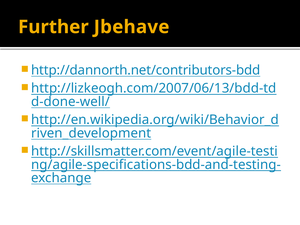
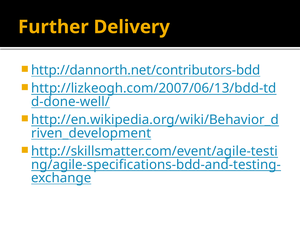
Jbehave: Jbehave -> Delivery (132, 27)
